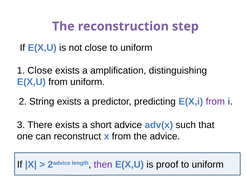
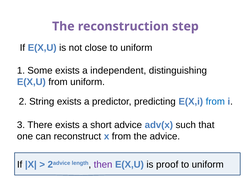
1 Close: Close -> Some (40, 71)
amplification: amplification -> independent (118, 71)
from colour: purple -> blue (215, 102)
